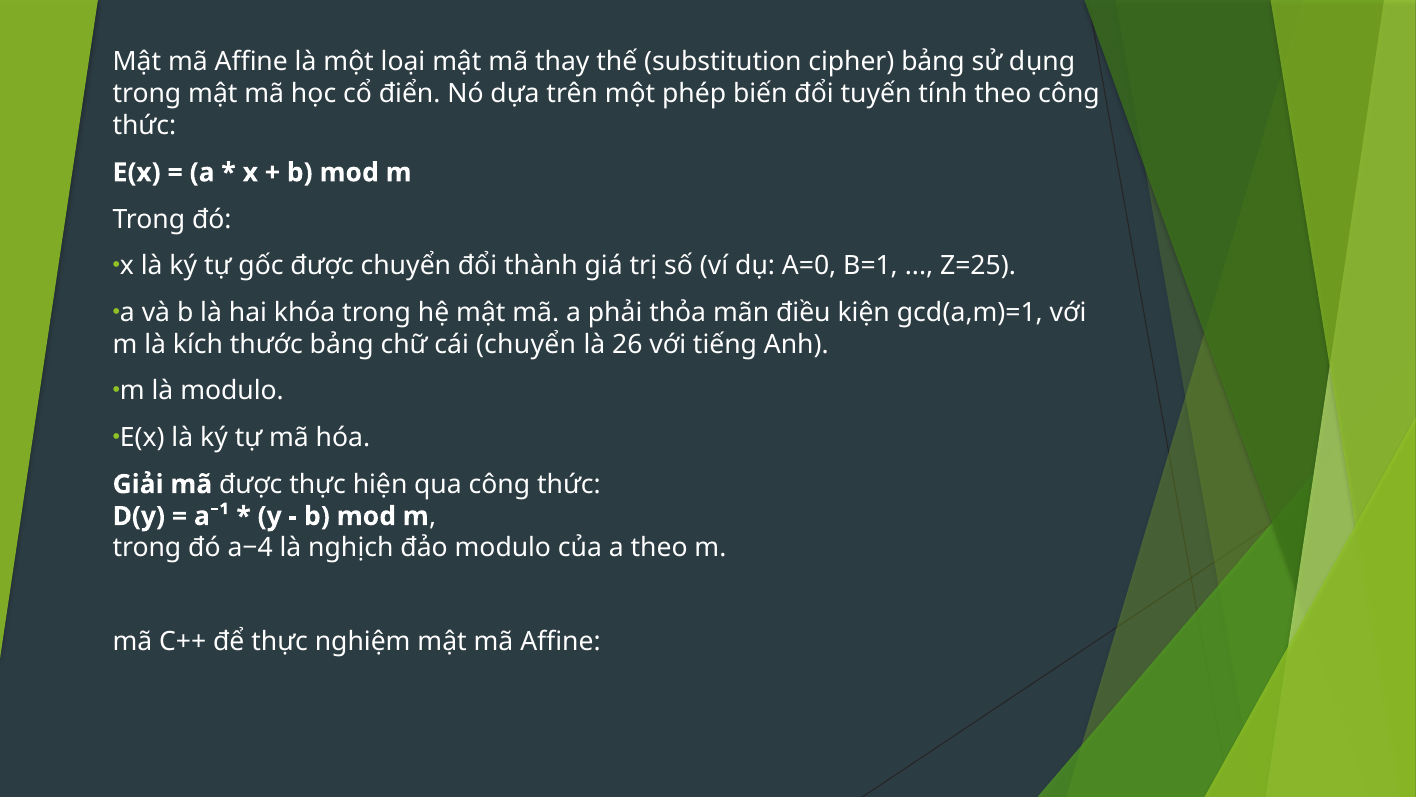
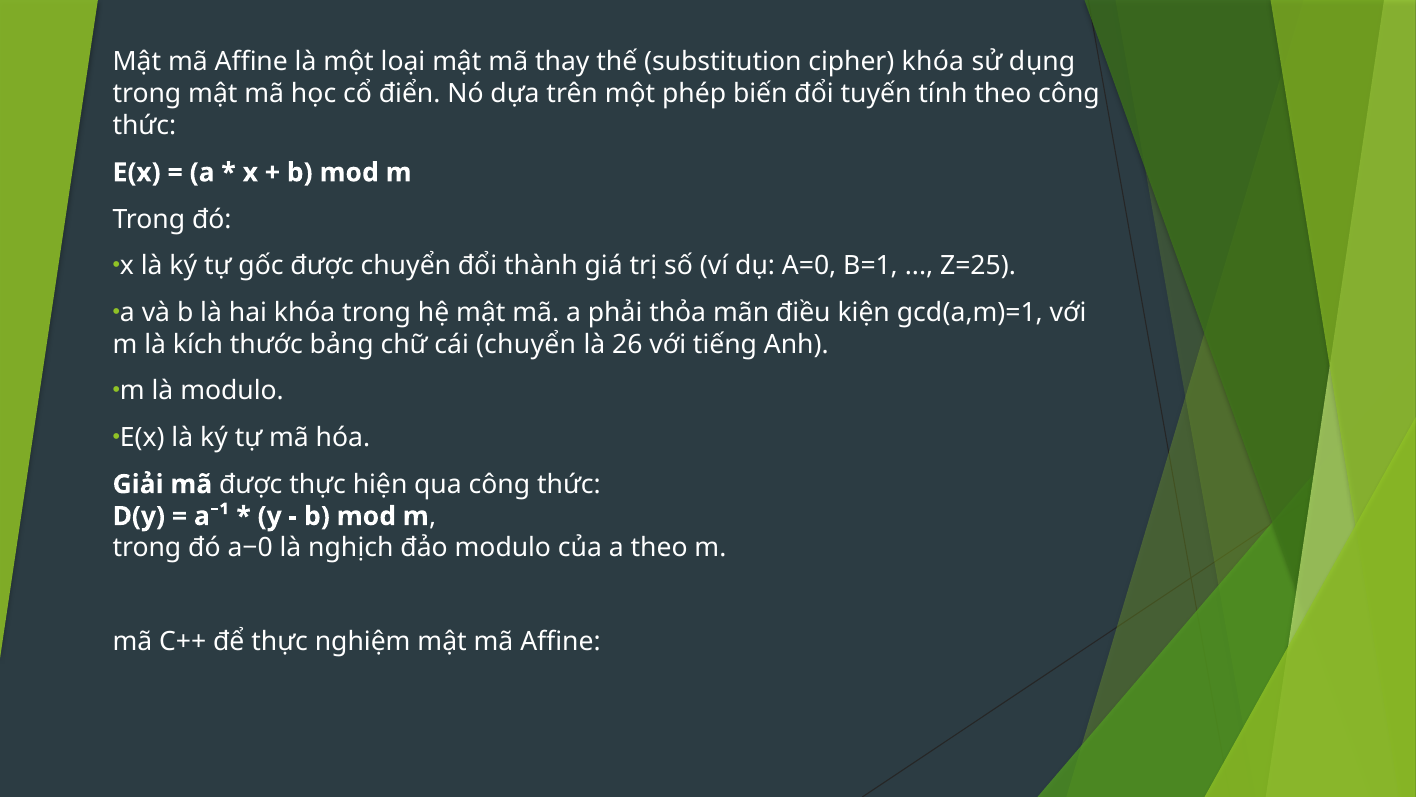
cipher bảng: bảng -> khóa (933, 62)
a−4: a−4 -> a−0 (250, 548)
